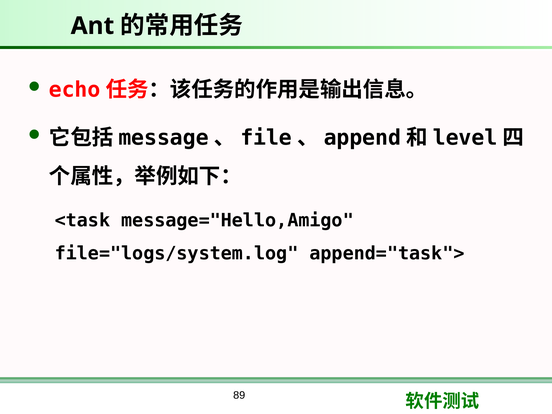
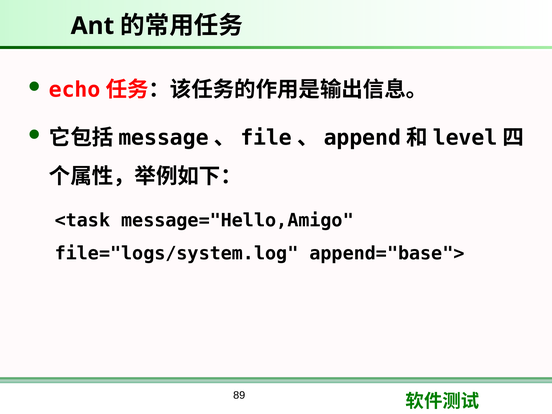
append="task">: append="task"> -> append="base"> (387, 253)
